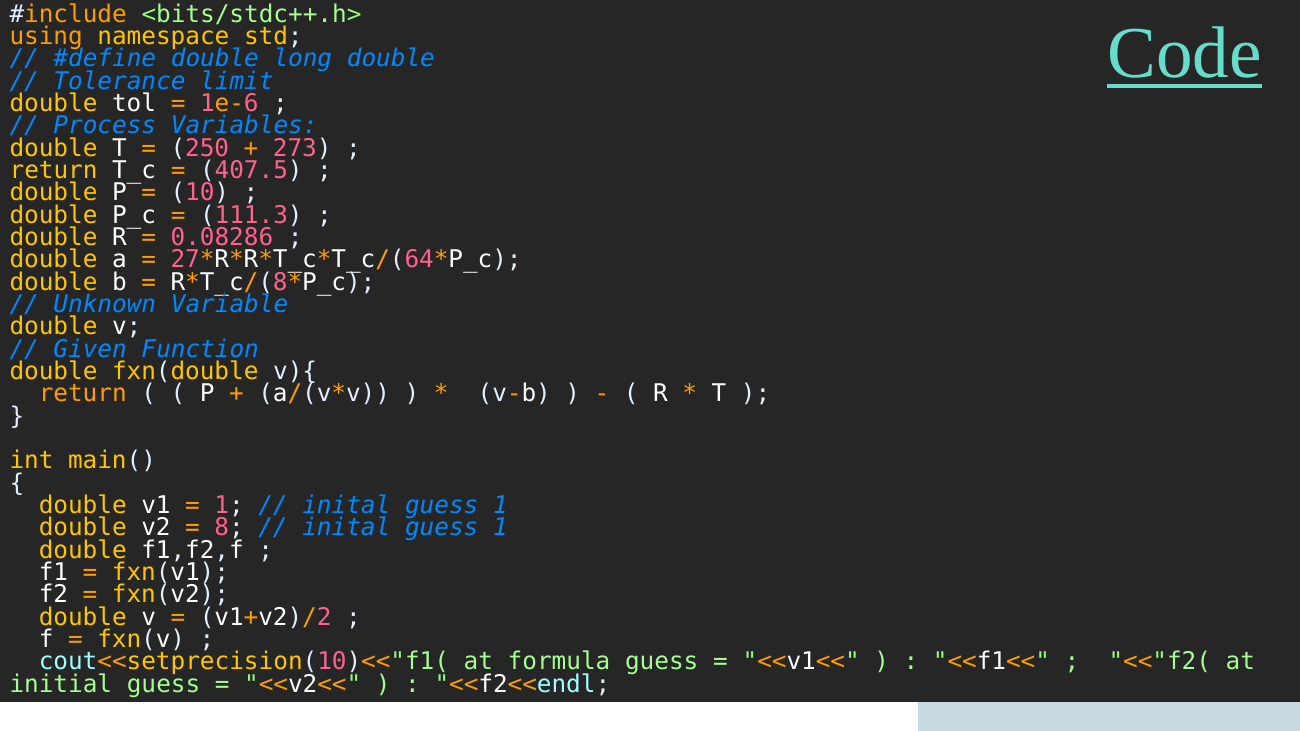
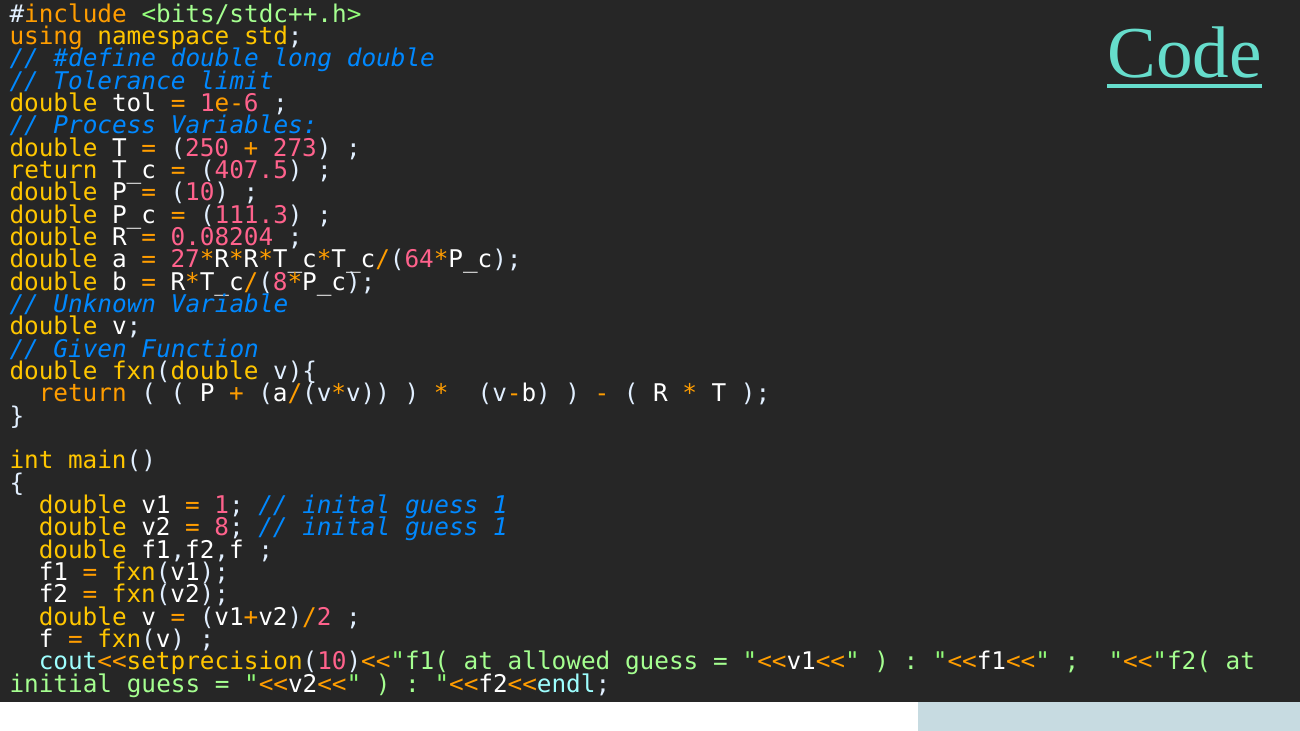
0.08286: 0.08286 -> 0.08204 (222, 238)
formula: formula -> allowed (559, 662)
